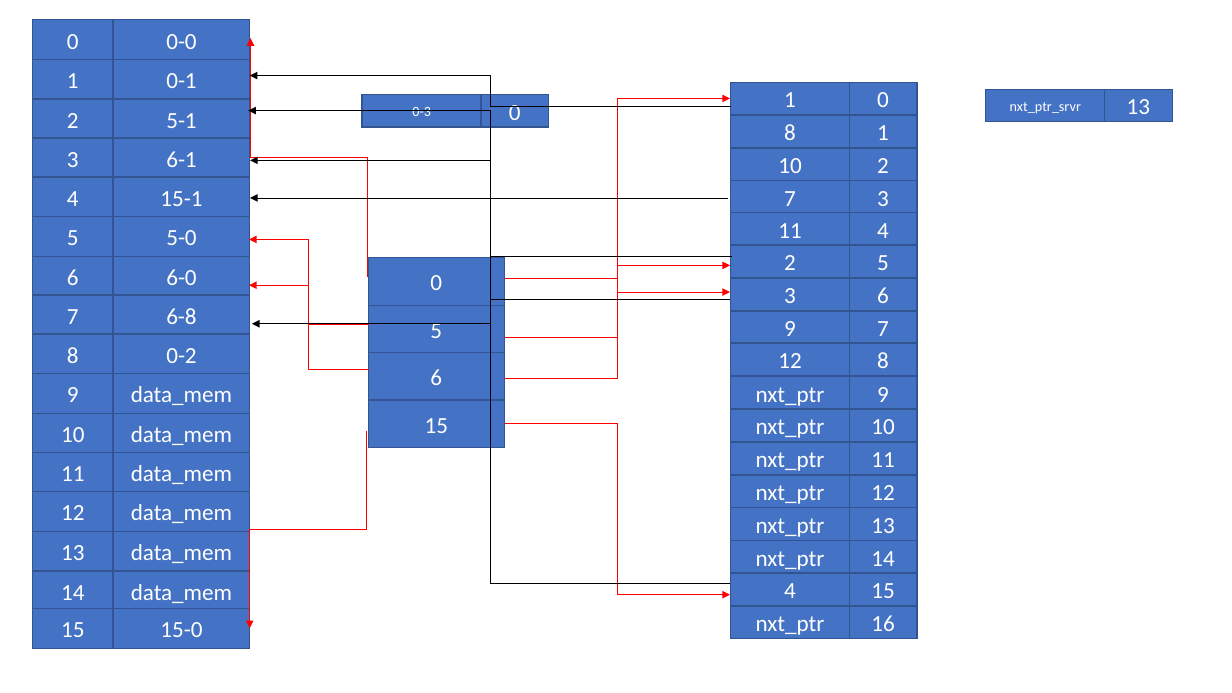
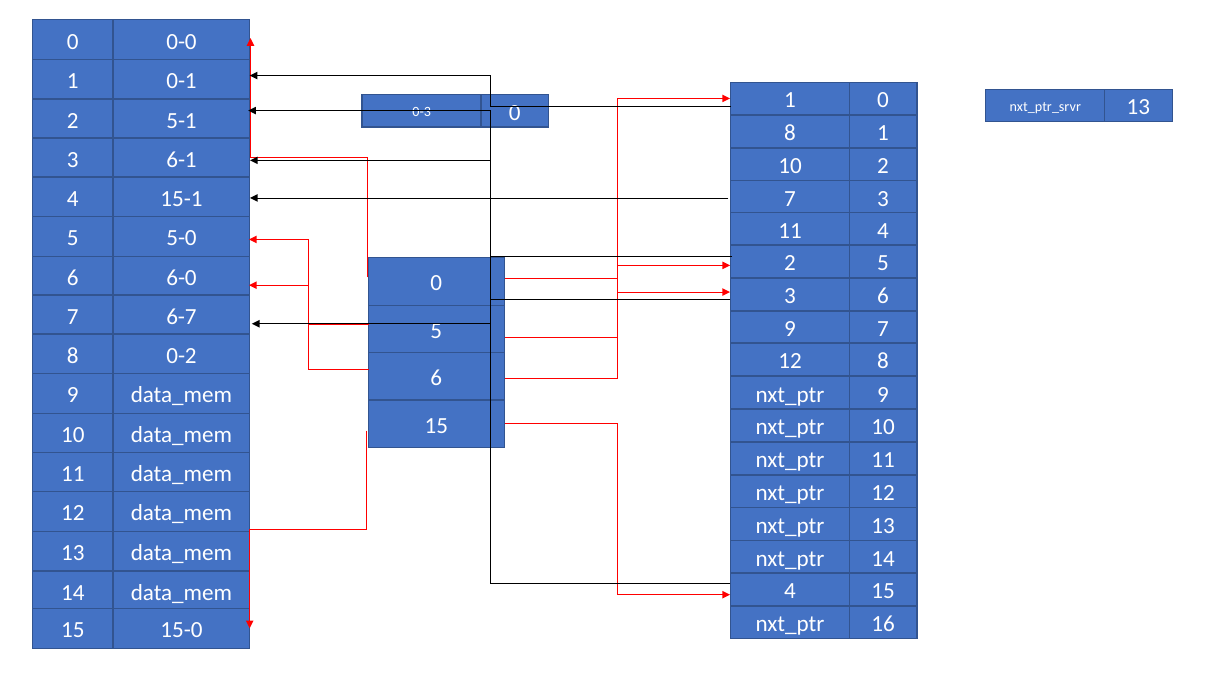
6-8: 6-8 -> 6-7 (181, 317)
